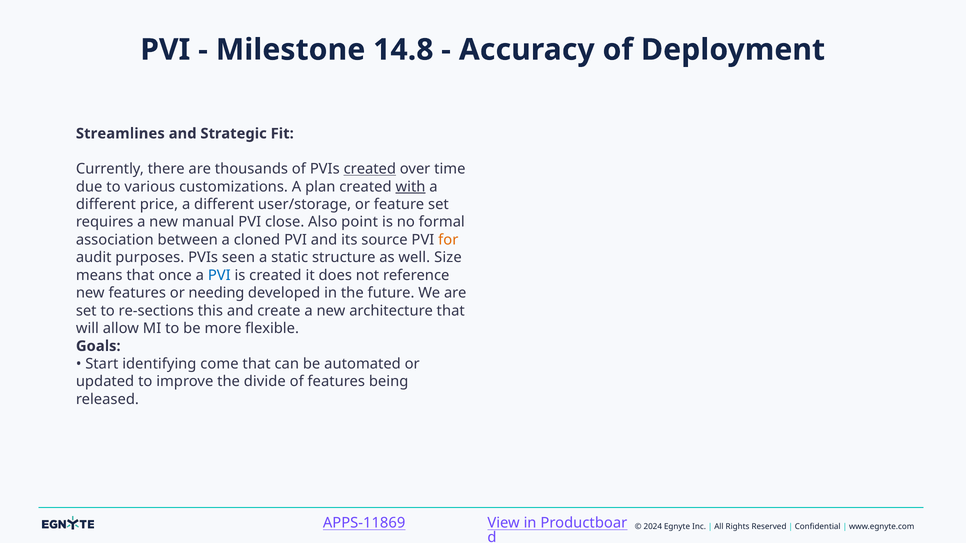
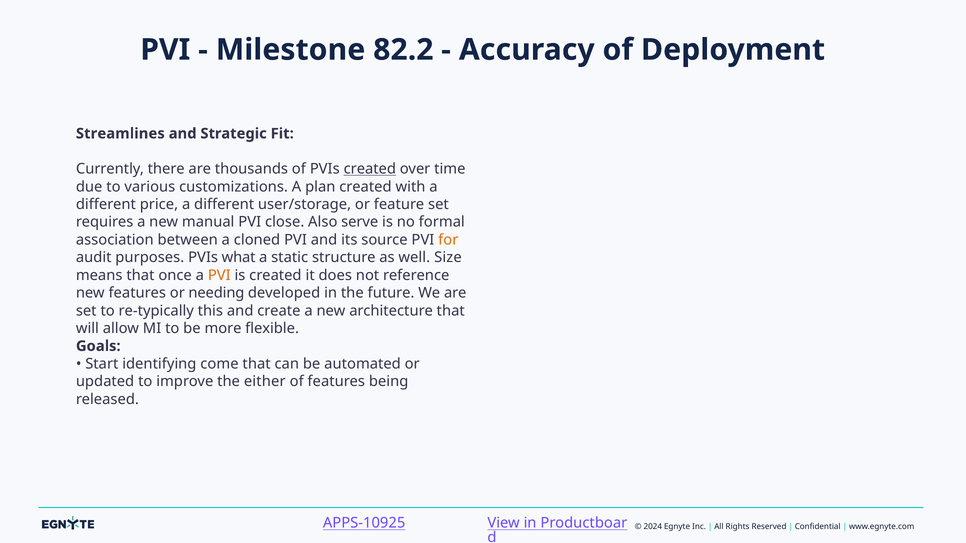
14.8: 14.8 -> 82.2 (403, 50)
with underline: present -> none (411, 187)
point: point -> serve (360, 222)
seen: seen -> what (239, 258)
PVI colour: blue -> orange (219, 275)
re-sections: re-sections -> re-typically (156, 311)
divide: divide -> either (265, 382)
APPS-11869: APPS-11869 -> APPS-10925 (364, 523)
